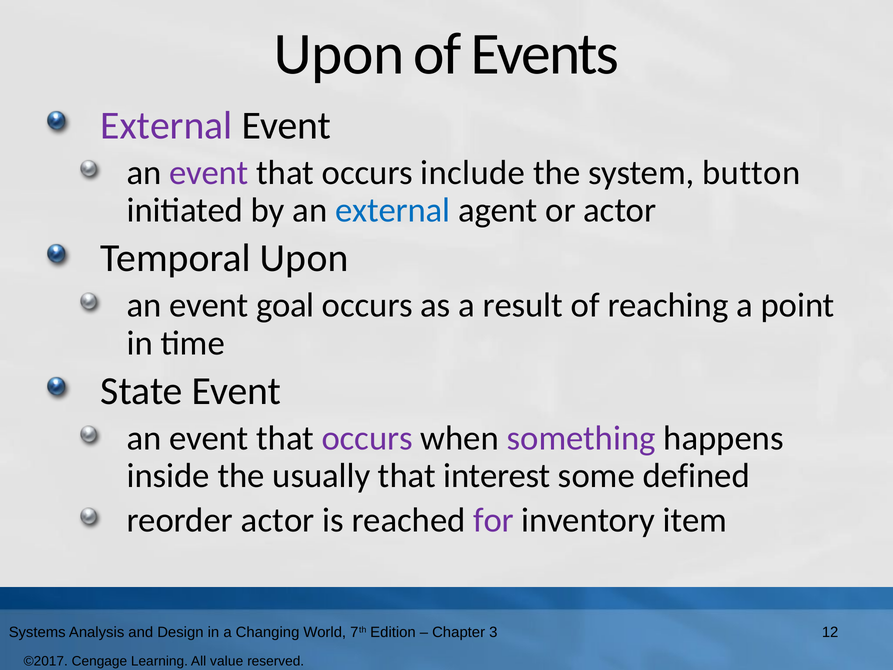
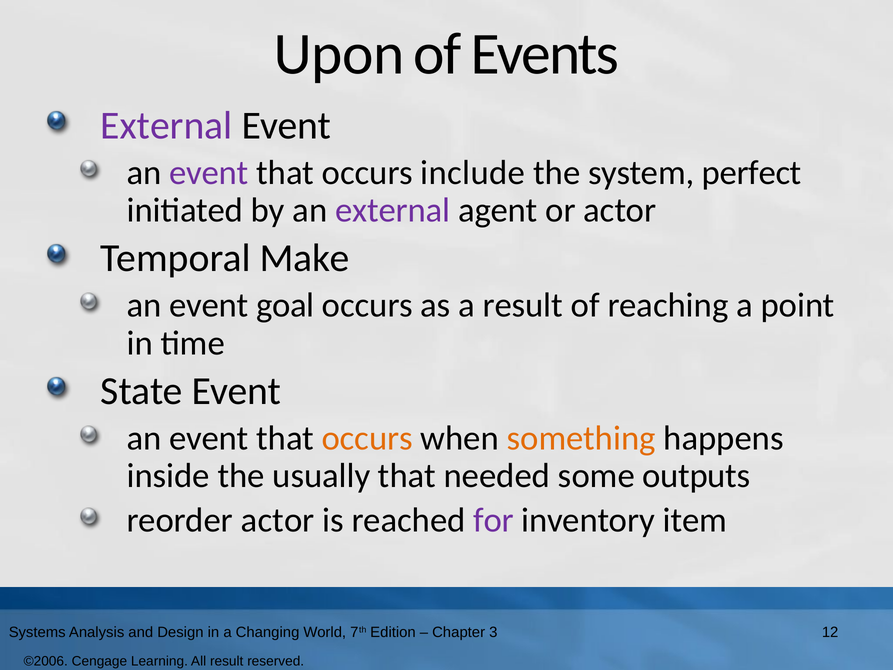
button: button -> perfect (752, 173)
external colour: blue -> purple (393, 210)
Temporal Upon: Upon -> Make (305, 258)
occurs colour: purple -> orange (367, 438)
something colour: purple -> orange (581, 438)
interest: interest -> needed (497, 476)
defined: defined -> outputs (696, 476)
©2017: ©2017 -> ©2006 (46, 661)
All value: value -> result (227, 661)
